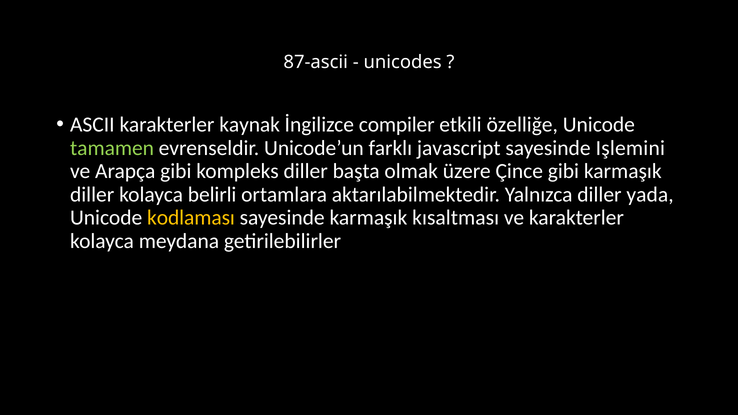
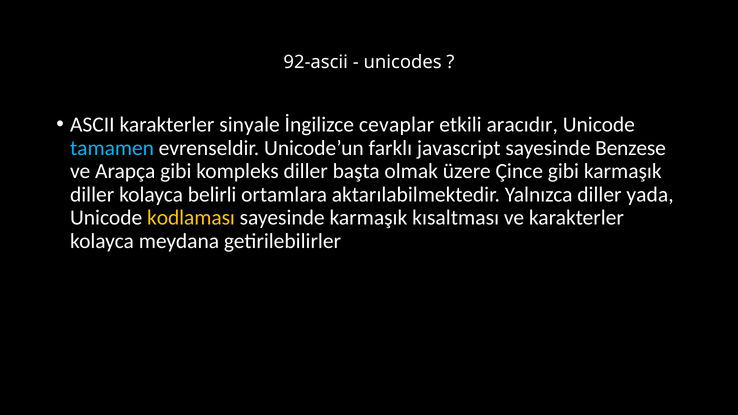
87-ascii: 87-ascii -> 92-ascii (316, 62)
kaynak: kaynak -> sinyale (250, 125)
compiler: compiler -> cevaplar (397, 125)
özelliğe: özelliğe -> aracıdır (522, 125)
tamamen colour: light green -> light blue (112, 148)
Işlemini: Işlemini -> Benzese (631, 148)
